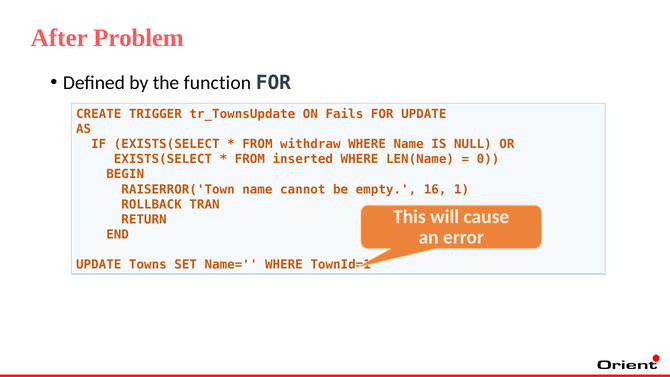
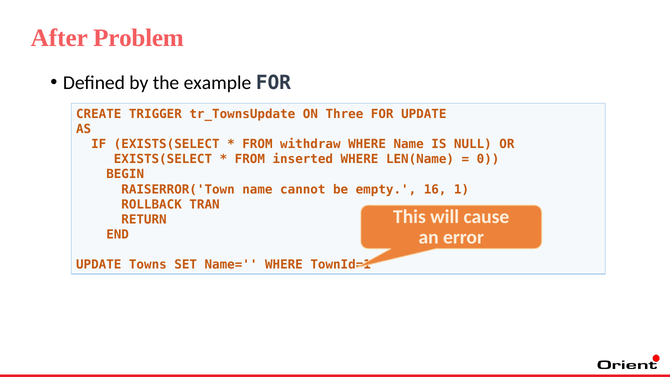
function: function -> example (217, 83)
Fails: Fails -> Three (344, 114)
